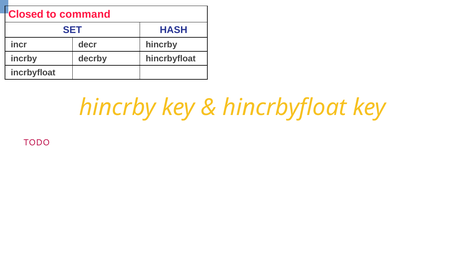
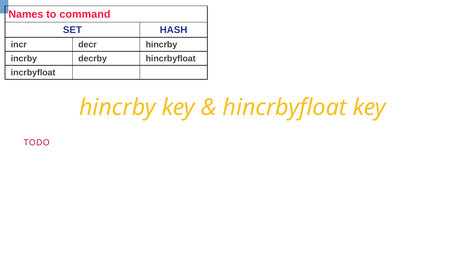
Closed: Closed -> Names (26, 14)
